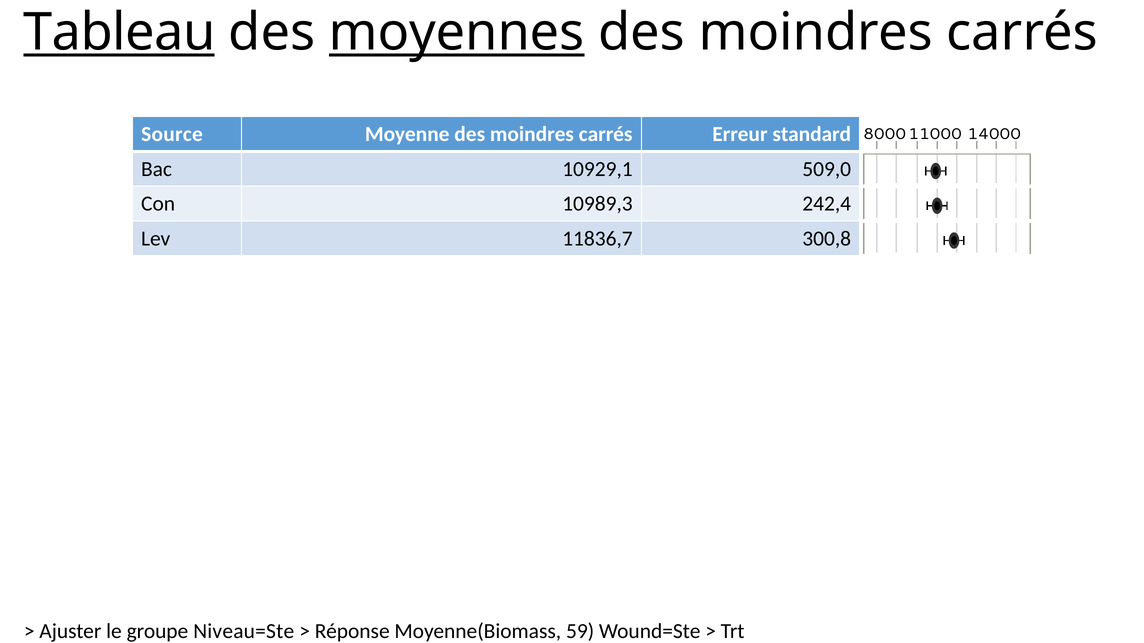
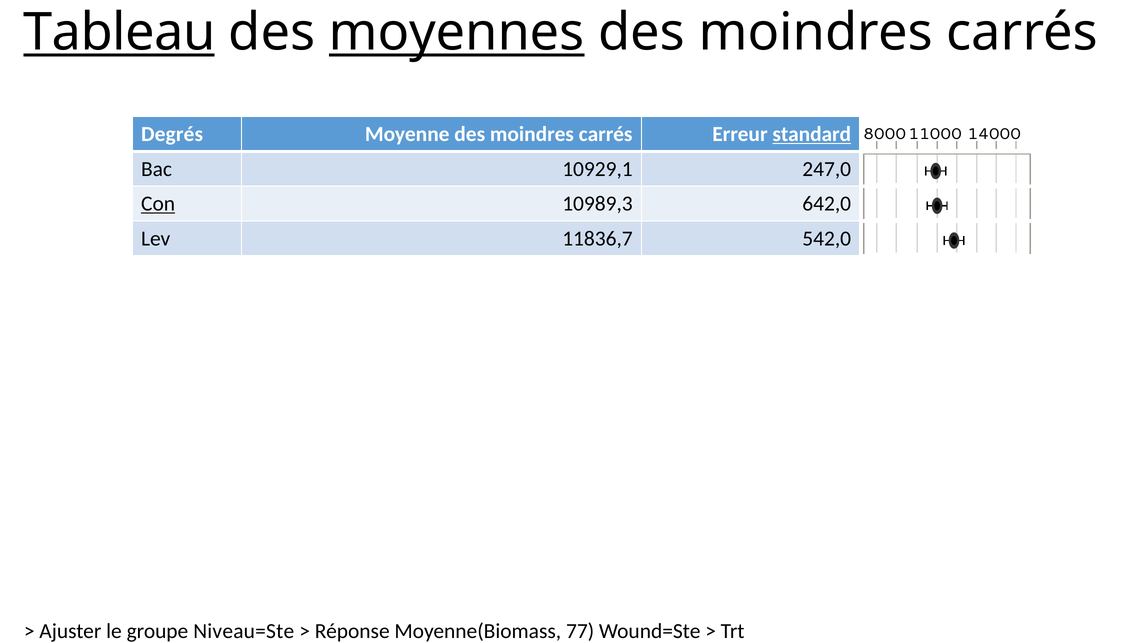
Source: Source -> Degrés (172, 134)
standard underline: none -> present (812, 134)
509,0: 509,0 -> 247,0 (827, 169)
Con underline: none -> present (158, 204)
242,4: 242,4 -> 642,0 (827, 204)
300,8: 300,8 -> 542,0 (827, 239)
59: 59 -> 77 (580, 632)
